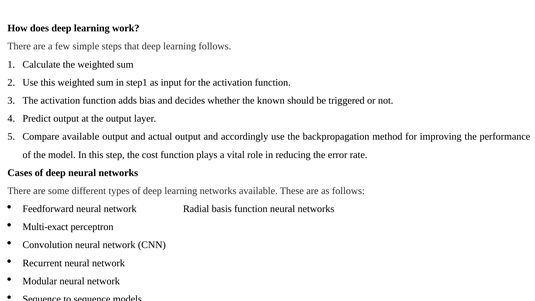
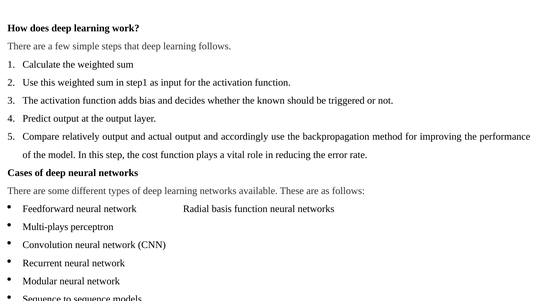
Compare available: available -> relatively (81, 137)
Multi-exact: Multi-exact -> Multi-plays (45, 227)
